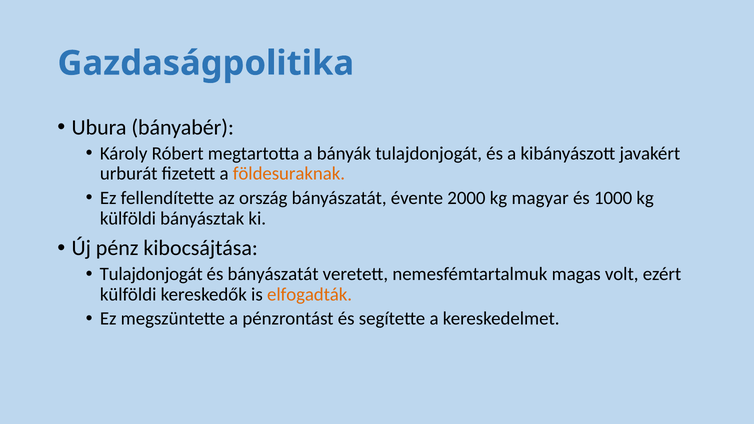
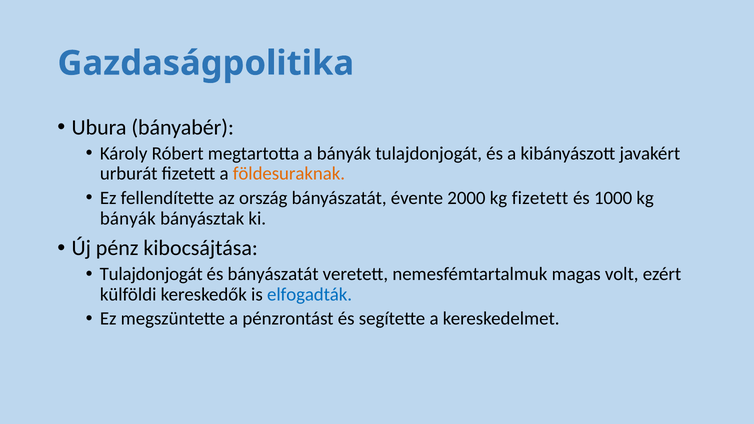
kg magyar: magyar -> fizetett (540, 198)
külföldi: külföldi -> bányák (128, 218)
elfogadták colour: orange -> blue (310, 295)
